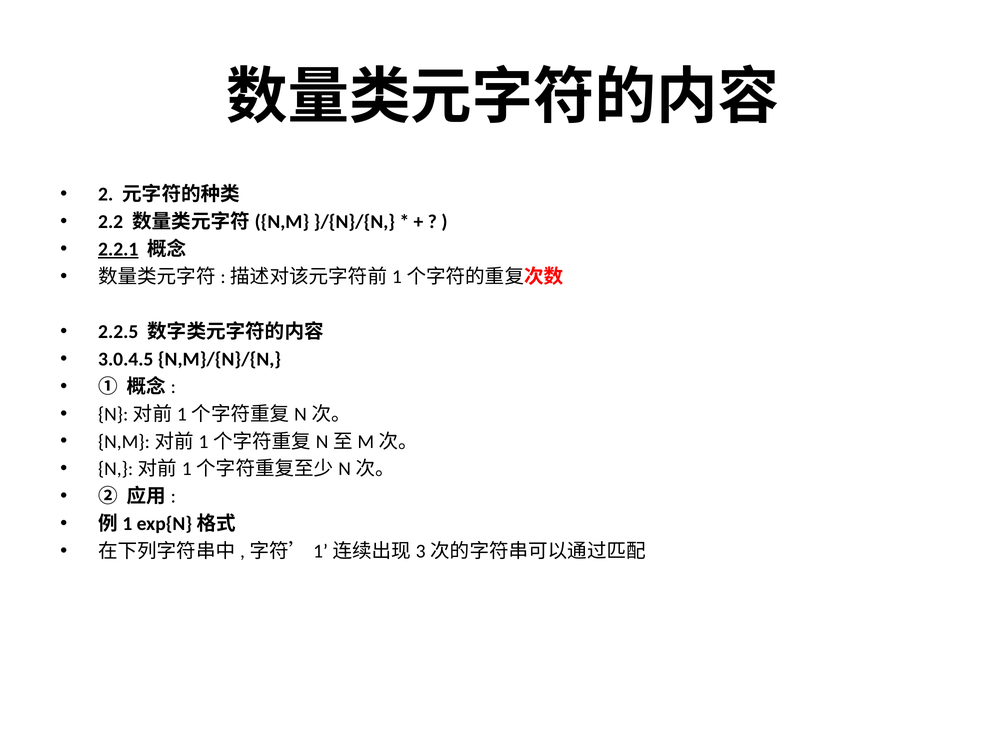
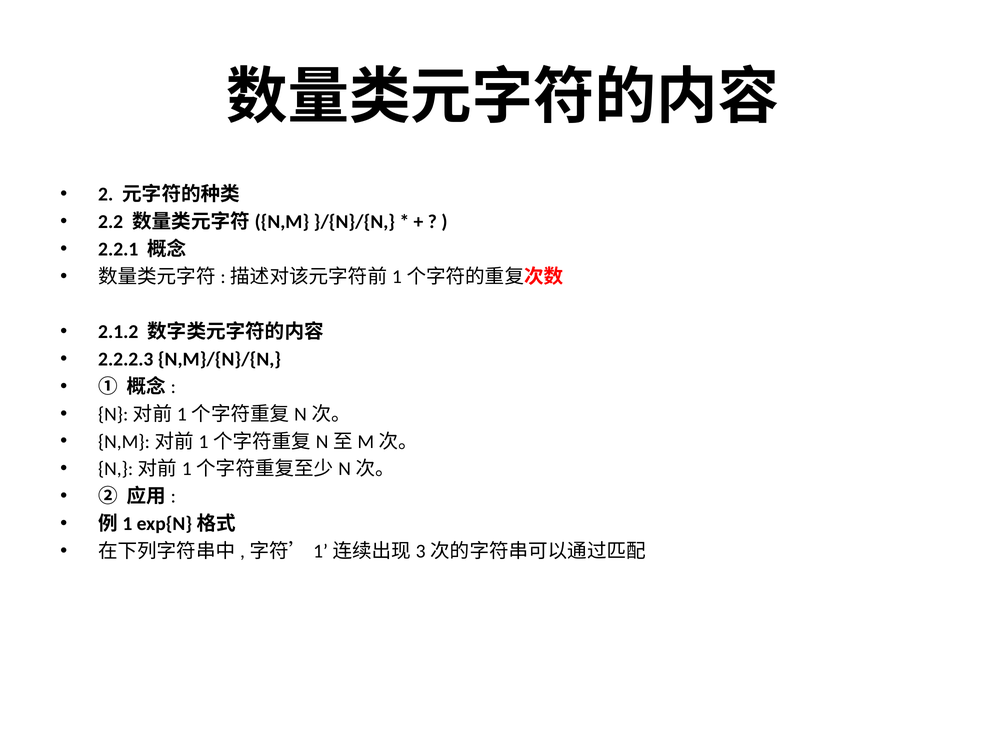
2.2.1 underline: present -> none (118, 249)
2.2.5: 2.2.5 -> 2.1.2 (118, 331)
3.0.4.5: 3.0.4.5 -> 2.2.2.3 (126, 359)
